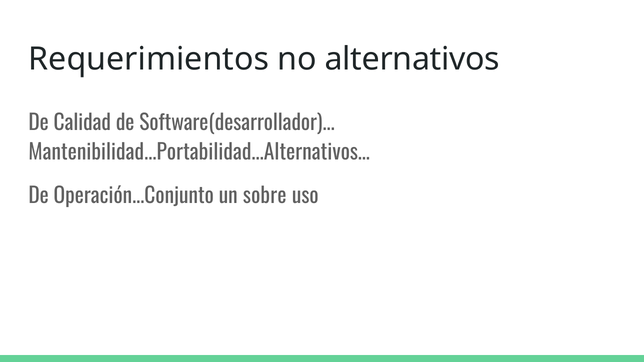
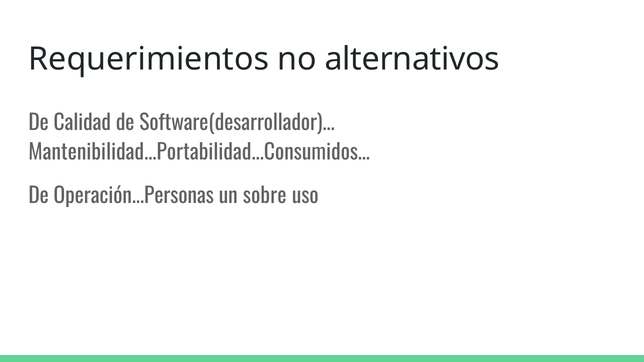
Mantenibilidad...Portabilidad...Alternativos…: Mantenibilidad...Portabilidad...Alternativos… -> Mantenibilidad...Portabilidad...Consumidos… (199, 153)
Operación...Conjunto: Operación...Conjunto -> Operación...Personas (134, 197)
